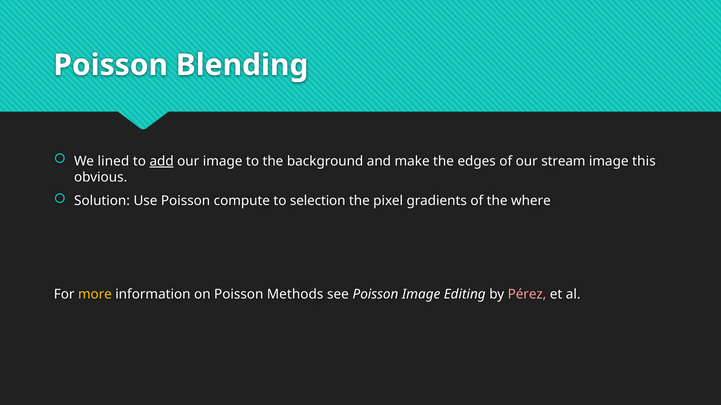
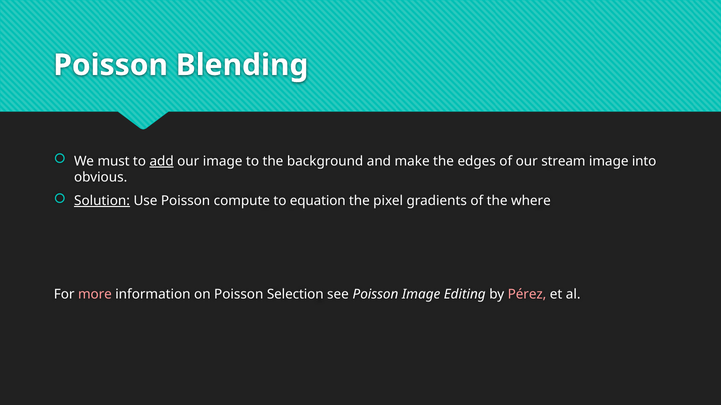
lined: lined -> must (114, 161)
this: this -> into (644, 161)
Solution underline: none -> present (102, 201)
selection: selection -> equation (318, 201)
more colour: yellow -> pink (95, 295)
Methods: Methods -> Selection (295, 295)
